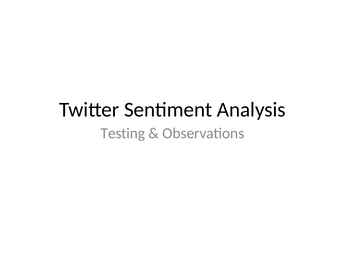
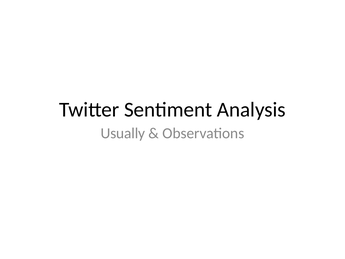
Testing: Testing -> Usually (123, 133)
